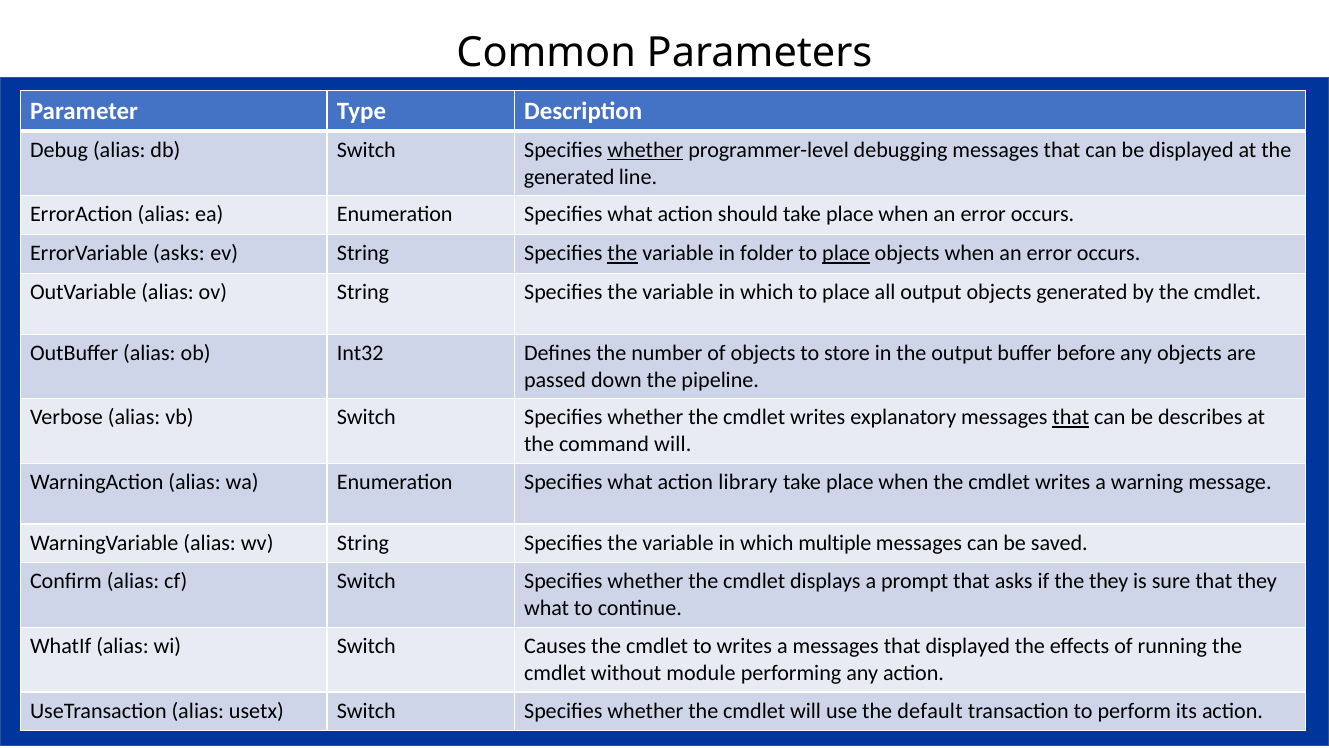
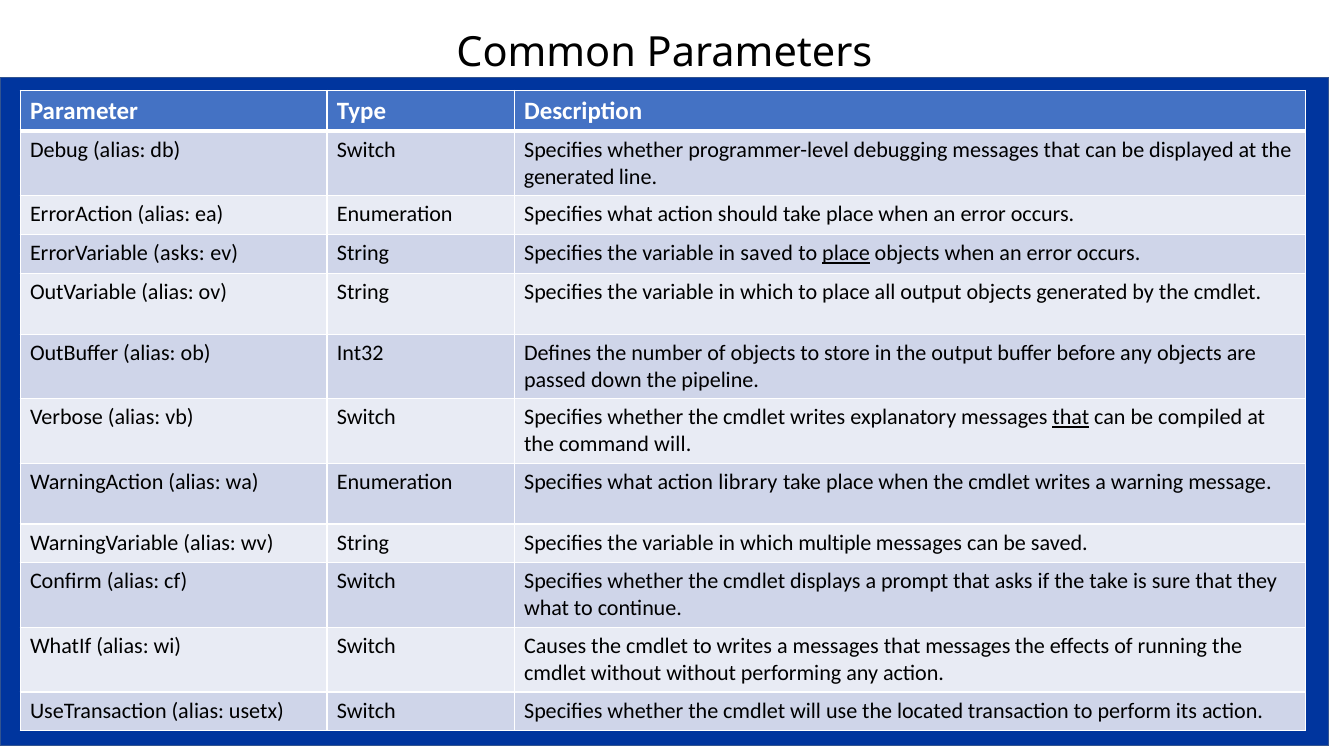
whether underline: present -> none (645, 150)
the underline: present -> none (622, 253)
in folder: folder -> saved (767, 253)
describes: describes -> compiled (1200, 417)
the they: they -> take (1109, 581)
that displayed: displayed -> messages (968, 646)
without module: module -> without (701, 673)
default: default -> located (930, 710)
